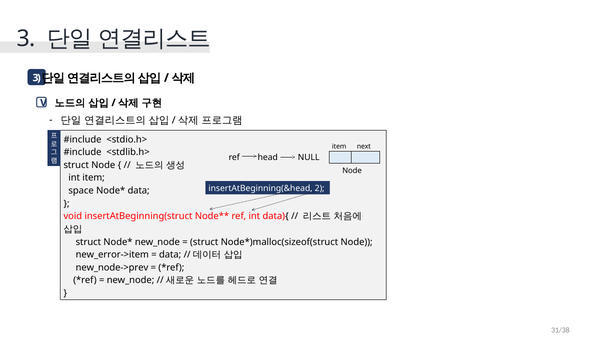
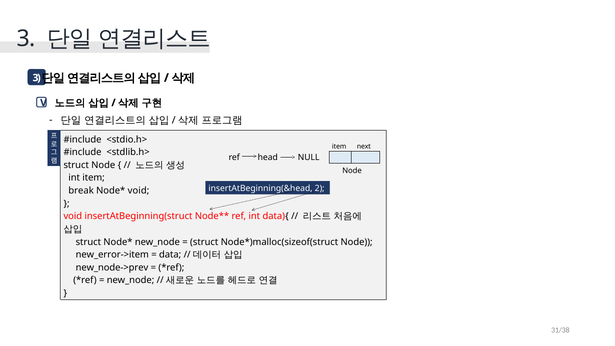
space: space -> break (81, 191)
data: data -> void (138, 191)
